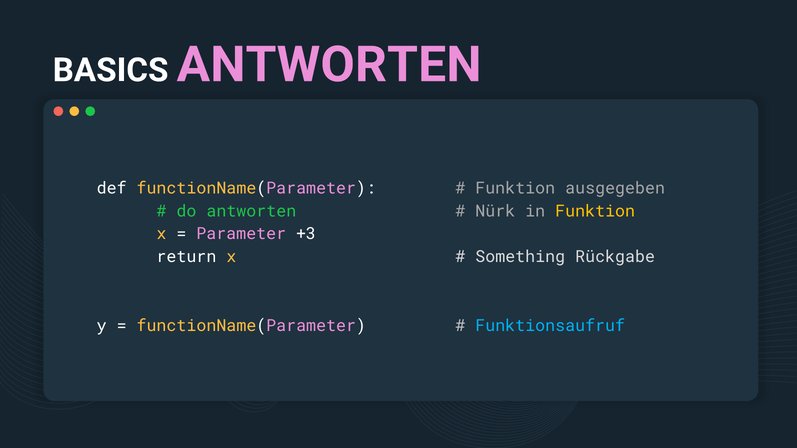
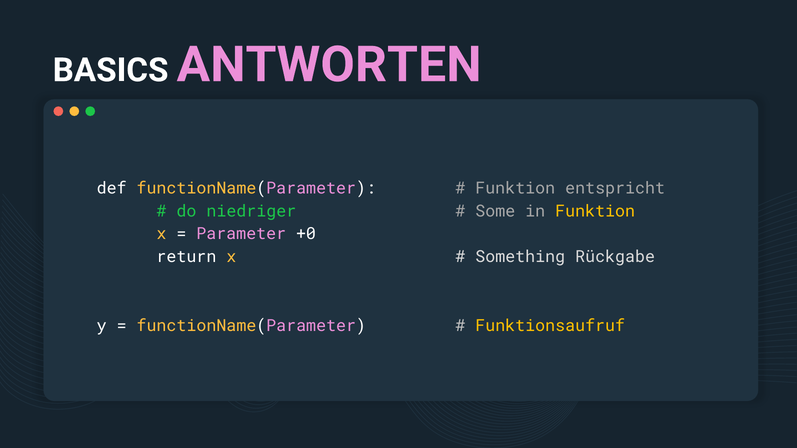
ausgegeben: ausgegeben -> entspricht (615, 188)
do antworten: antworten -> niedriger (251, 211)
Nürk: Nürk -> Some (495, 211)
+3: +3 -> +0 (306, 234)
Funktionsaufruf colour: light blue -> yellow (550, 326)
